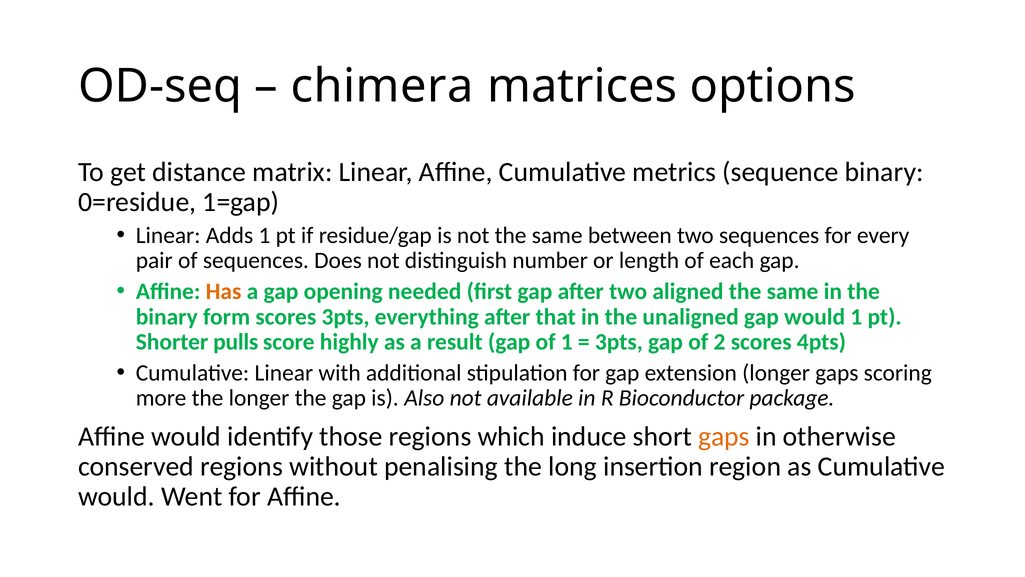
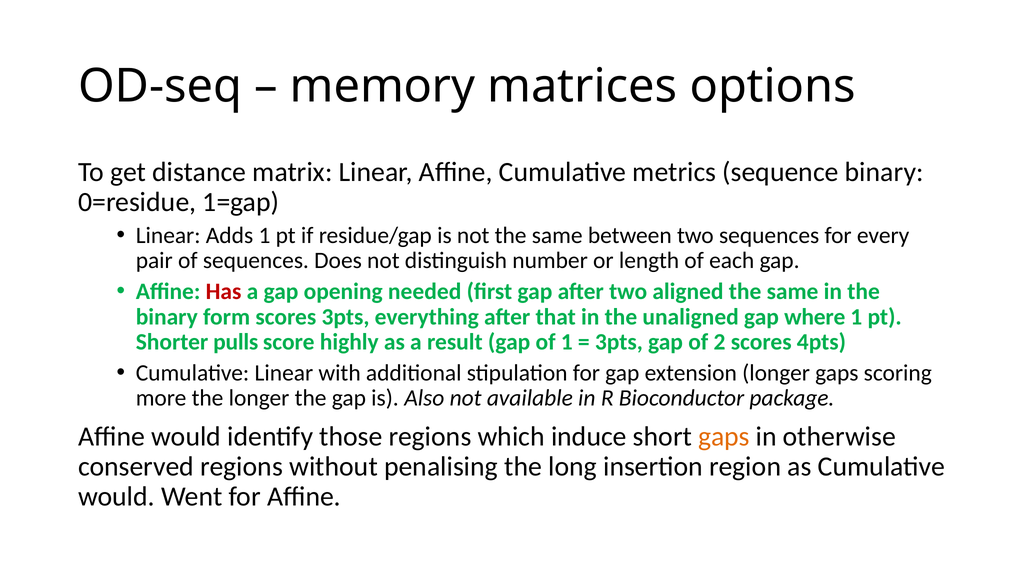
chimera: chimera -> memory (383, 86)
Has colour: orange -> red (224, 291)
gap would: would -> where (815, 317)
